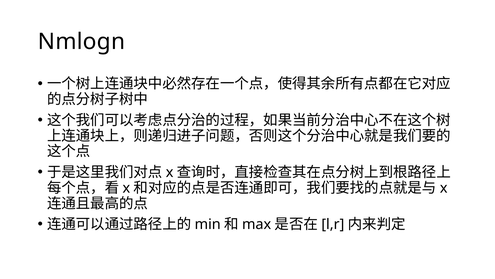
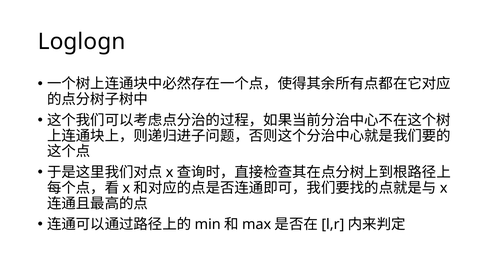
Nmlogn: Nmlogn -> Loglogn (82, 42)
